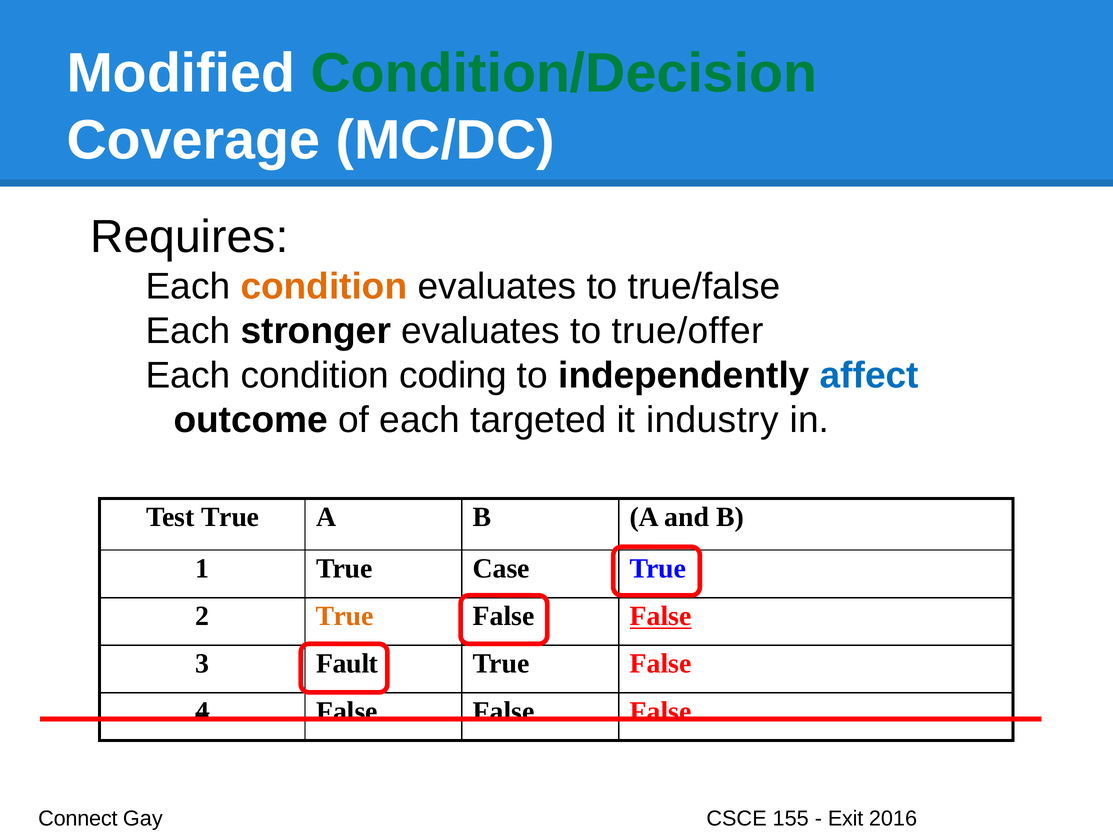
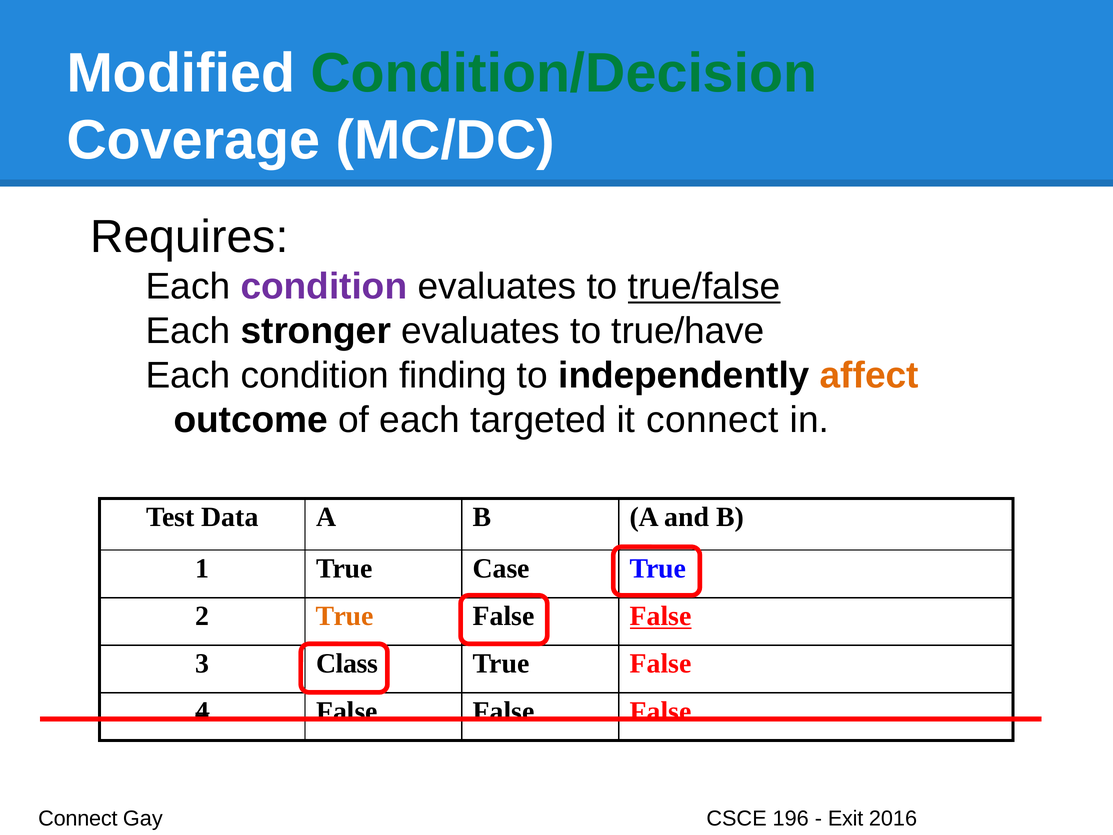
condition colour: orange -> purple (324, 286)
true/false underline: none -> present (704, 286)
true/offer: true/offer -> true/have (688, 331)
coding: coding -> finding (453, 375)
affect colour: blue -> orange (869, 375)
it industry: industry -> connect (712, 420)
Test True: True -> Data (230, 517)
Fault: Fault -> Class (347, 664)
155: 155 -> 196 (791, 818)
